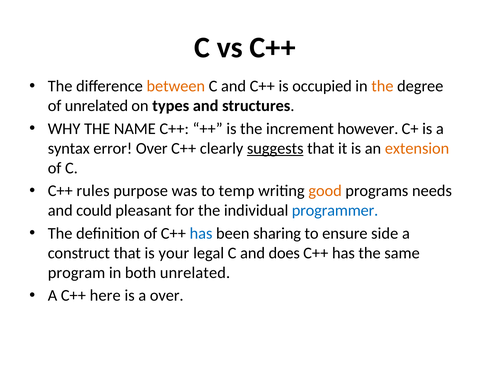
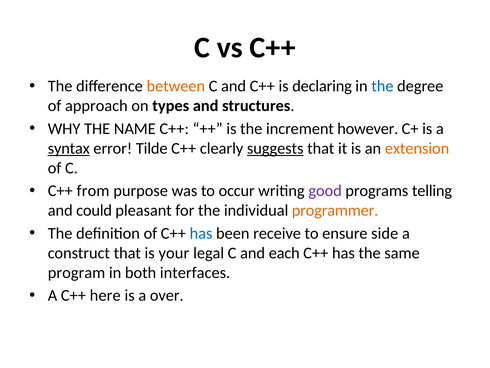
occupied: occupied -> declaring (322, 86)
the colour: orange -> blue (382, 86)
of unrelated: unrelated -> approach (96, 106)
syntax underline: none -> present (69, 148)
error Over: Over -> Tilde (152, 148)
rules: rules -> from (93, 191)
temp: temp -> occur (237, 191)
good colour: orange -> purple (325, 191)
needs: needs -> telling (432, 191)
programmer colour: blue -> orange (335, 210)
sharing: sharing -> receive (277, 233)
does: does -> each (284, 253)
both unrelated: unrelated -> interfaces (195, 272)
